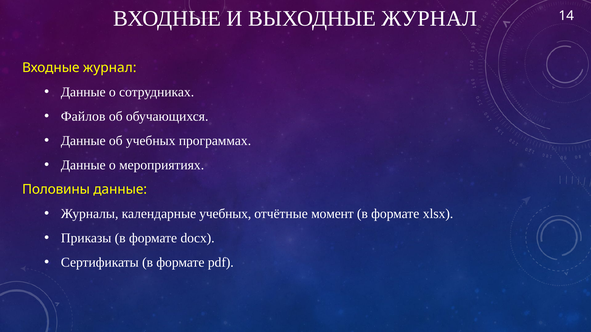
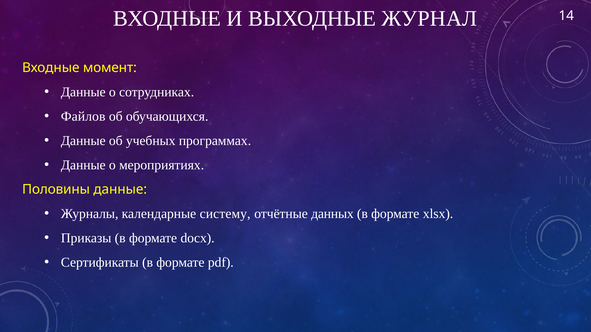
Входные журнал: журнал -> момент (110, 68)
календарные учебных: учебных -> систему (225, 214)
момент: момент -> данных (332, 214)
